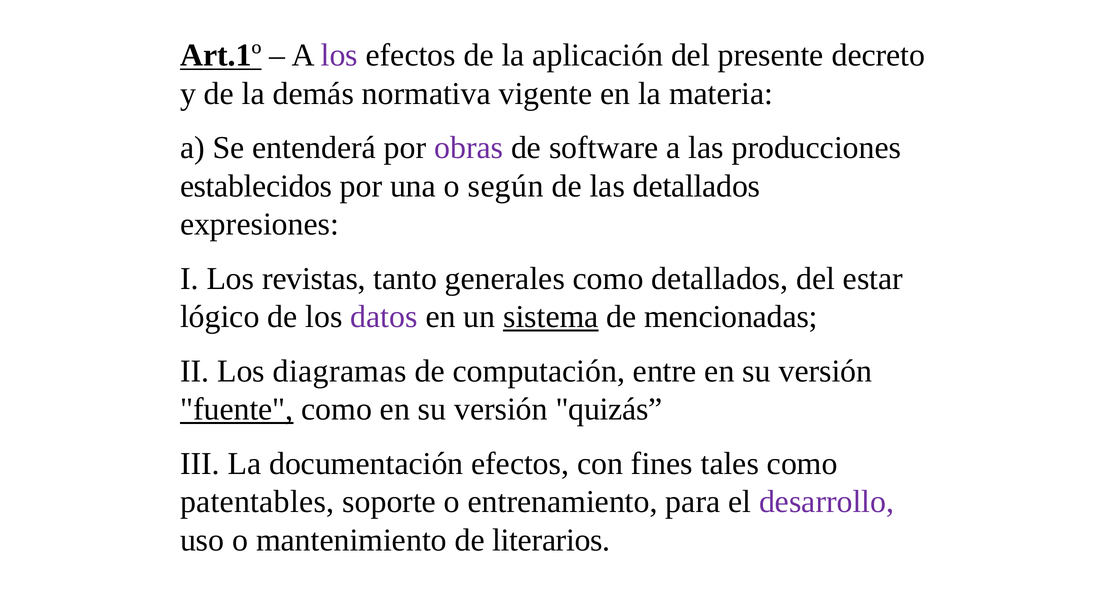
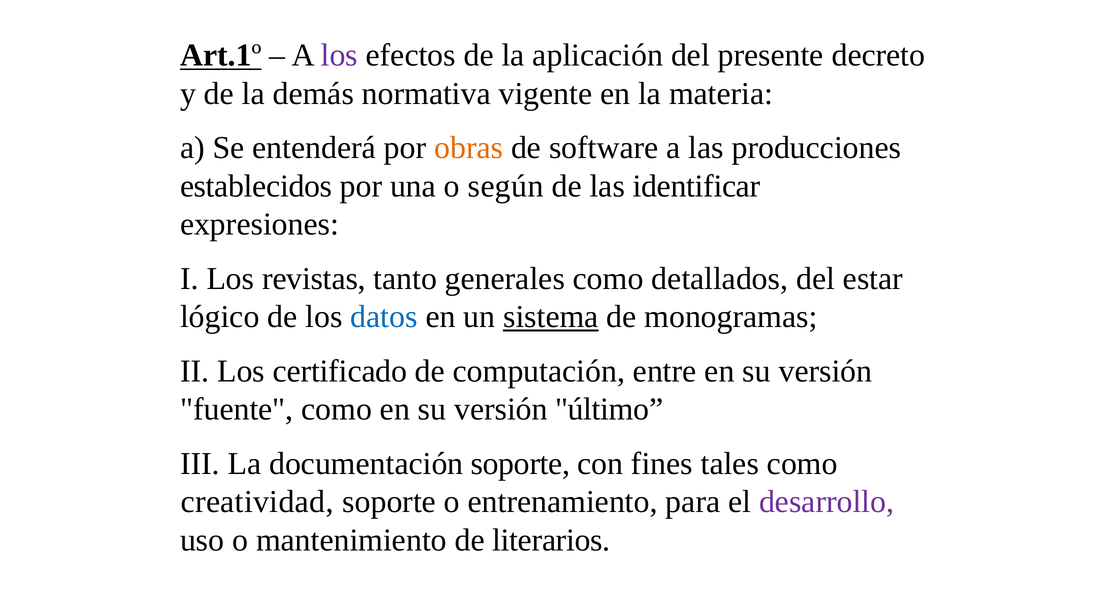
obras colour: purple -> orange (469, 148)
las detallados: detallados -> identificar (697, 186)
datos colour: purple -> blue (384, 317)
mencionadas: mencionadas -> monogramas (731, 317)
diagramas: diagramas -> certificado (340, 371)
fuente underline: present -> none (237, 409)
quizás: quizás -> último (609, 409)
documentación efectos: efectos -> soporte (520, 464)
patentables: patentables -> creatividad (257, 502)
